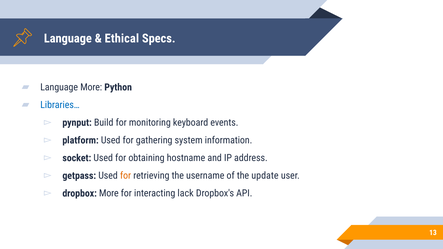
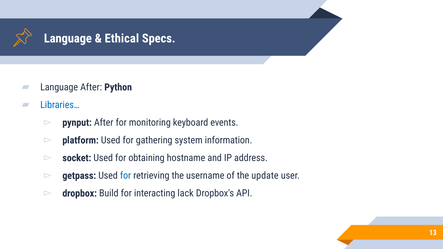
Language More: More -> After (91, 87)
pynput Build: Build -> After (104, 123)
for colour: orange -> blue (126, 176)
dropbox More: More -> Build (109, 193)
